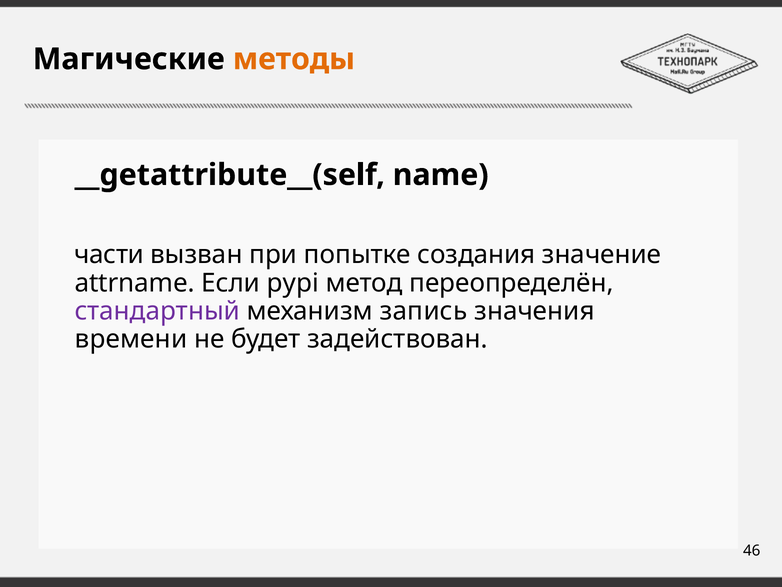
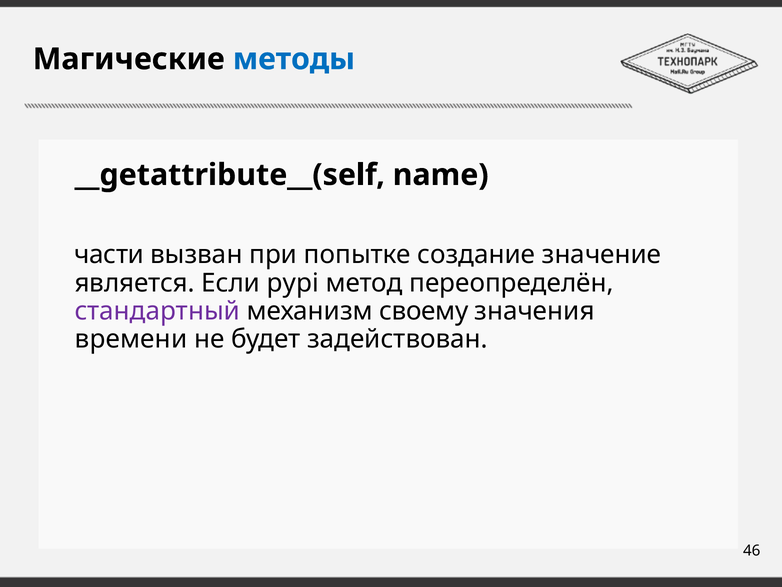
методы colour: orange -> blue (294, 59)
создания: создания -> создание (476, 255)
attrname: attrname -> является (135, 283)
запись: запись -> своему (424, 311)
